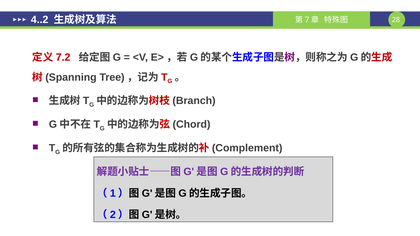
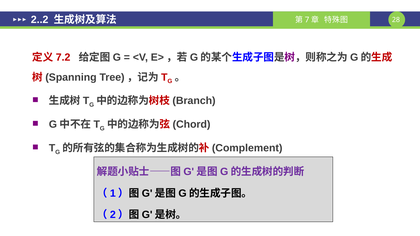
4..2: 4..2 -> 2..2 (40, 20)
